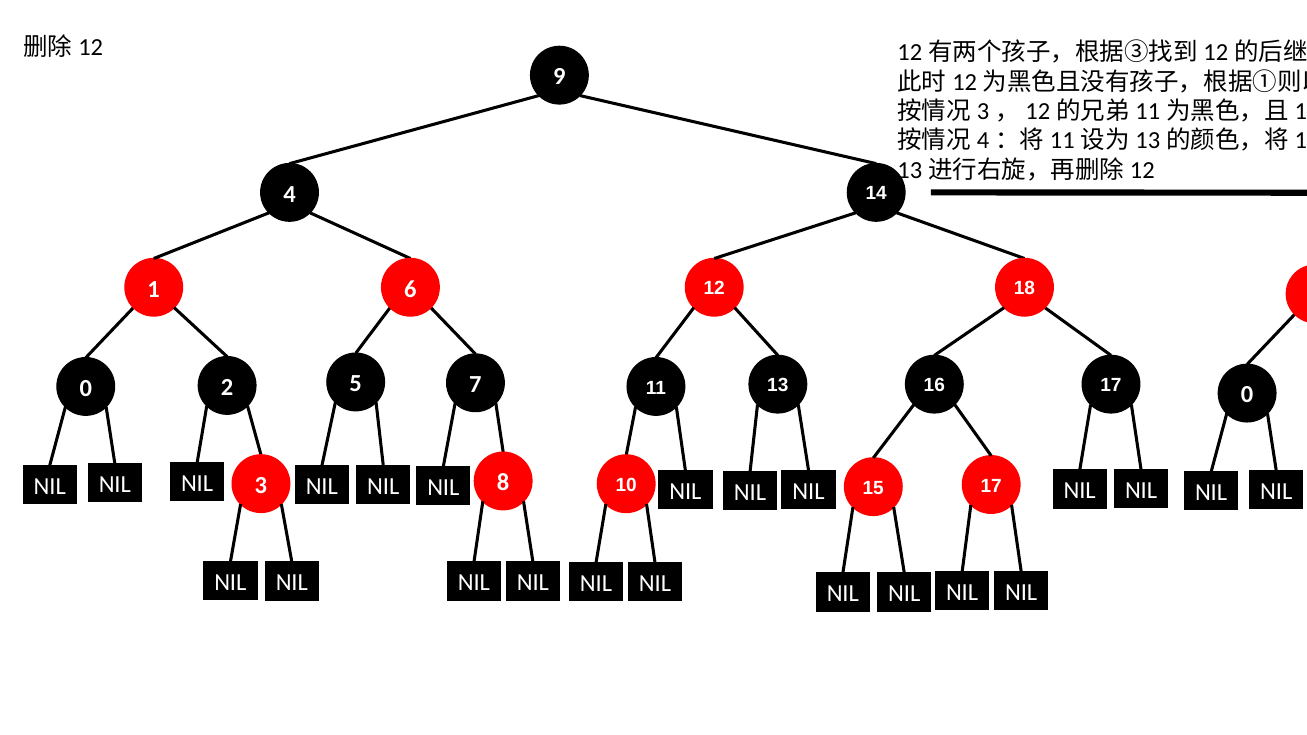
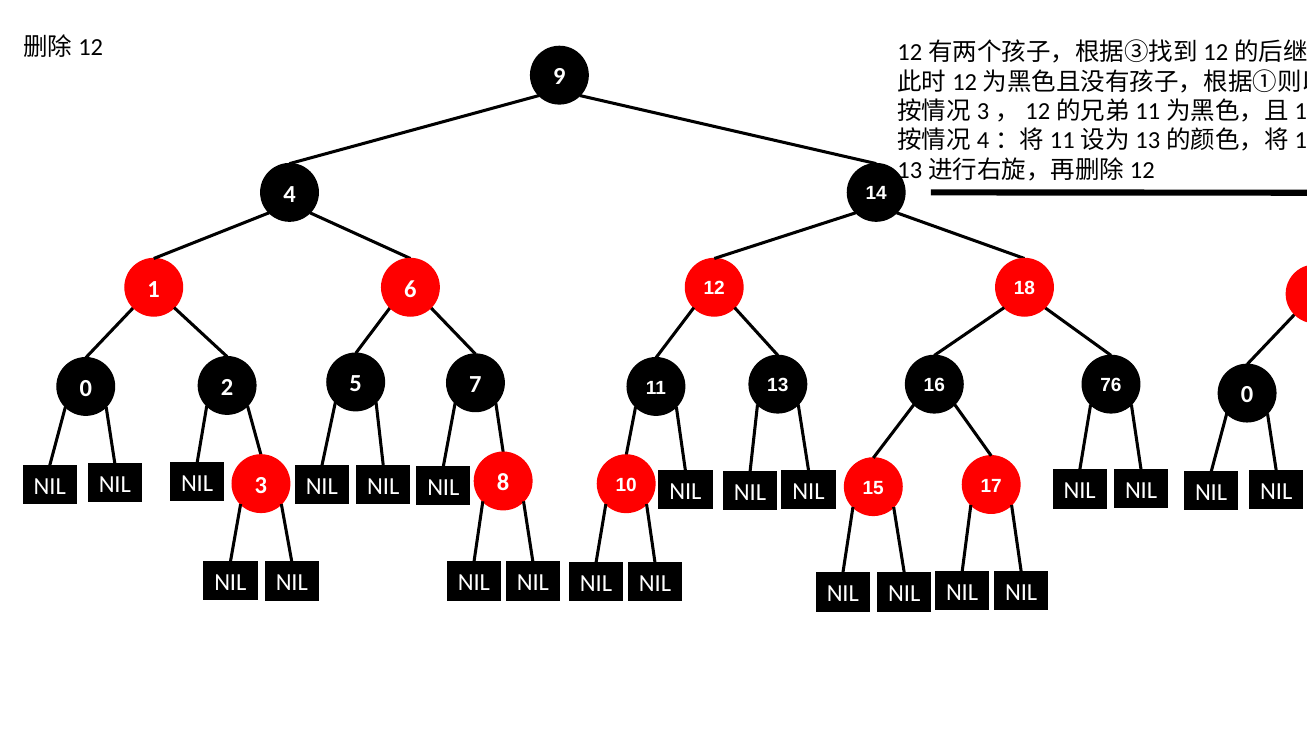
7 17: 17 -> 76 (1111, 386)
